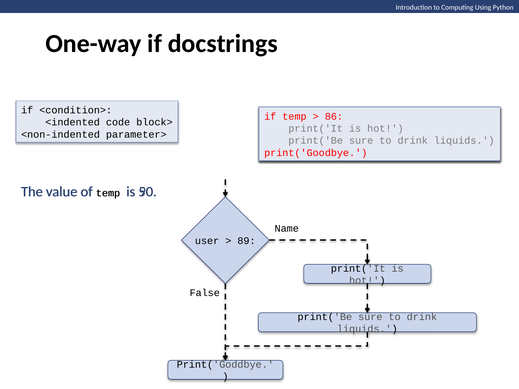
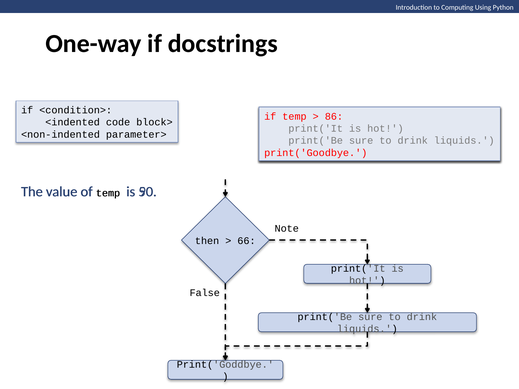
Name: Name -> Note (287, 229)
user: user -> then (207, 241)
89: 89 -> 66 (246, 241)
